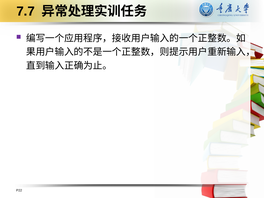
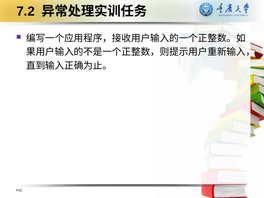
7.7: 7.7 -> 7.2 (26, 11)
